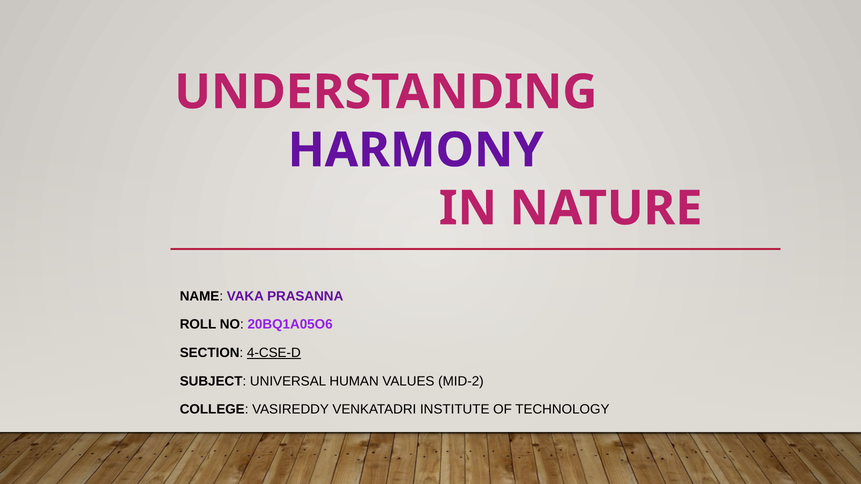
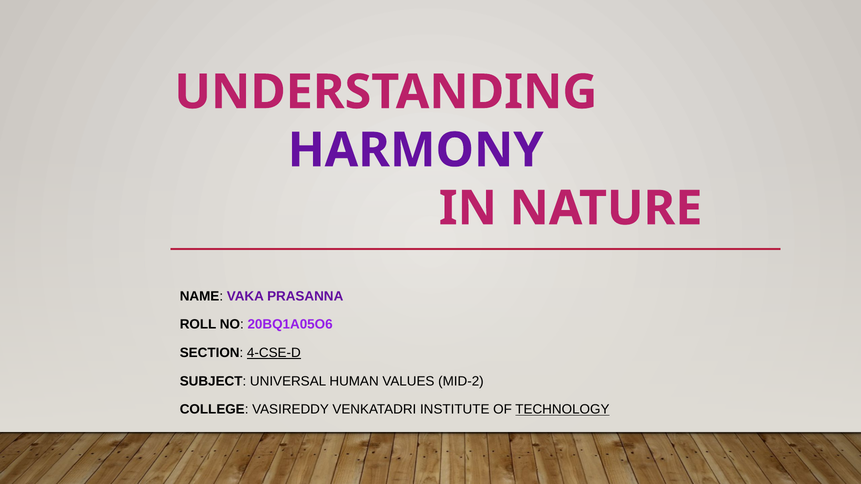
TECHNOLOGY underline: none -> present (562, 410)
